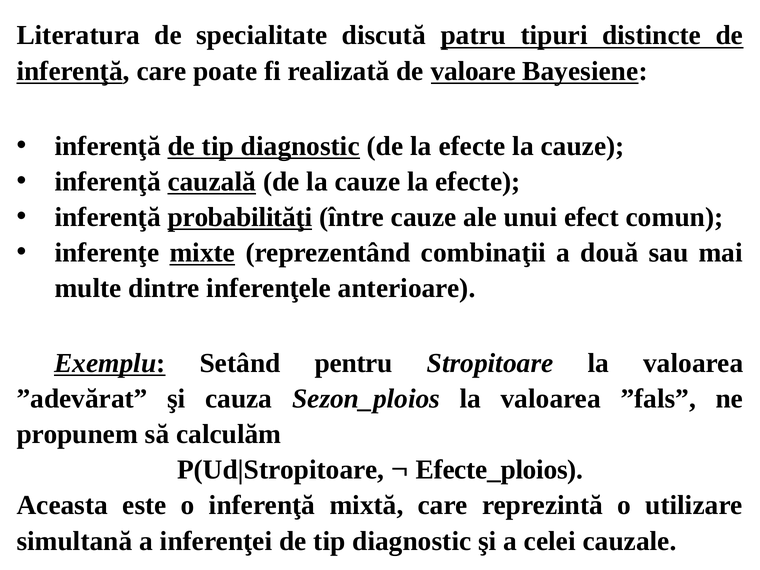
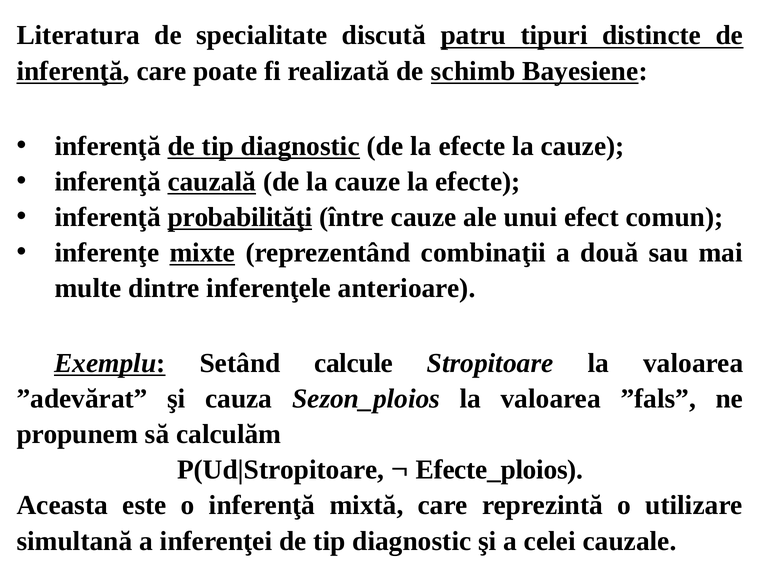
valoare: valoare -> schimb (473, 71)
pentru: pentru -> calcule (354, 363)
